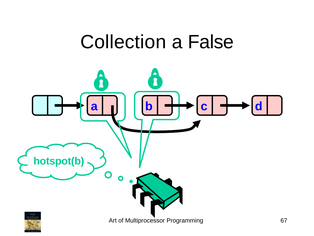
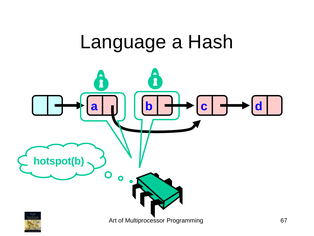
Collection: Collection -> Language (123, 42)
False: False -> Hash (211, 42)
